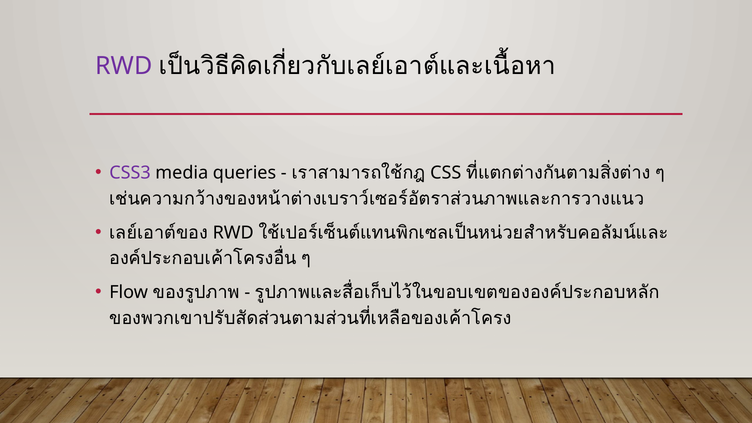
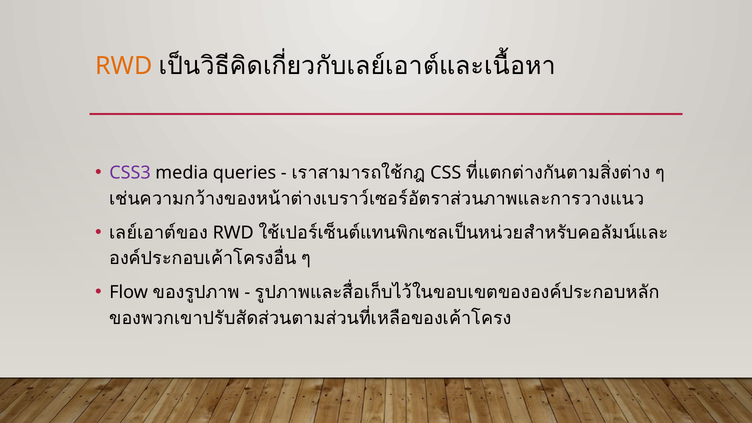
RWD colour: purple -> orange (124, 66)
